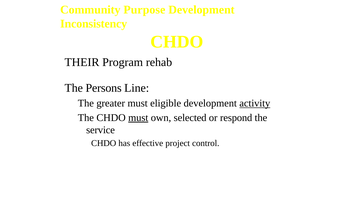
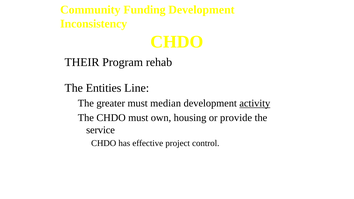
Purpose: Purpose -> Funding (145, 10)
Persons: Persons -> Entities (104, 88)
eligible: eligible -> median (166, 103)
must underline: present -> none (138, 118)
selected: selected -> housing (190, 118)
respond: respond -> provide (236, 118)
